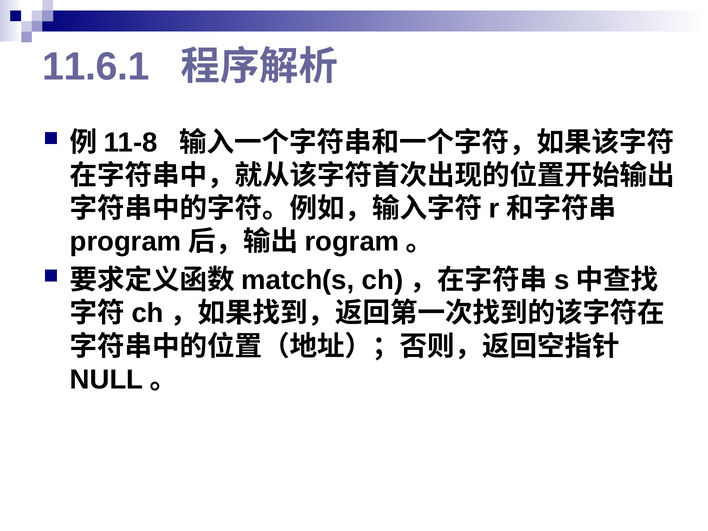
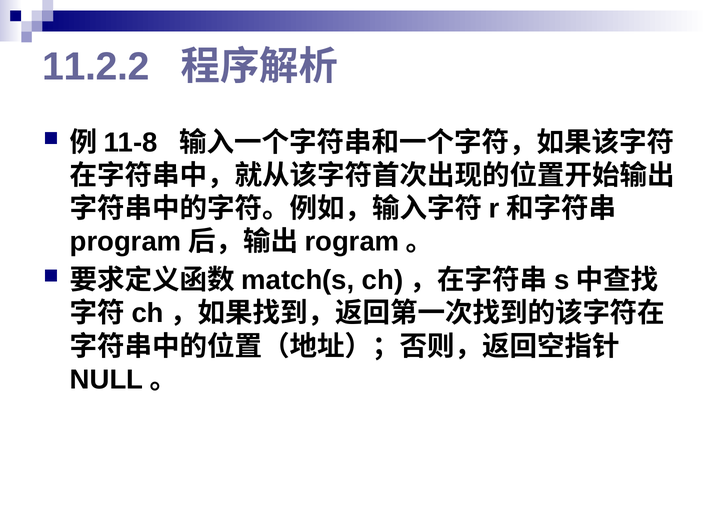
11.6.1: 11.6.1 -> 11.2.2 (96, 67)
